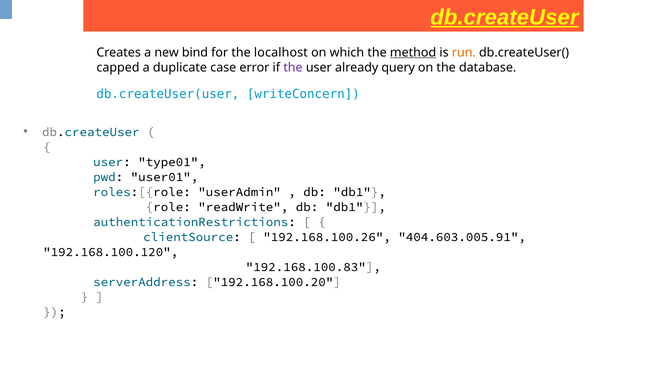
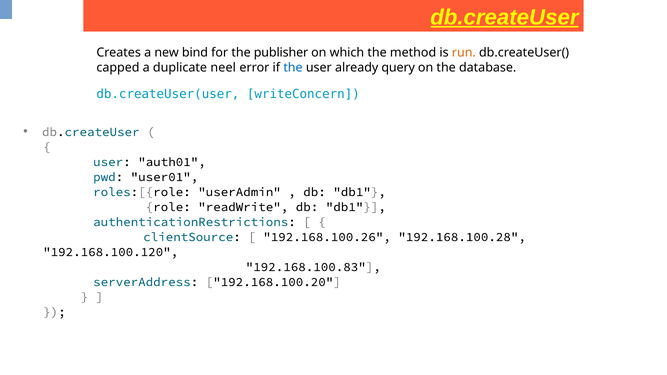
localhost: localhost -> publisher (281, 53)
method underline: present -> none (413, 53)
case: case -> neel (223, 68)
the colour: purple -> blue (293, 68)
type01: type01 -> auth01 (172, 162)
404.603.005.91: 404.603.005.91 -> 192.168.100.28 (462, 237)
